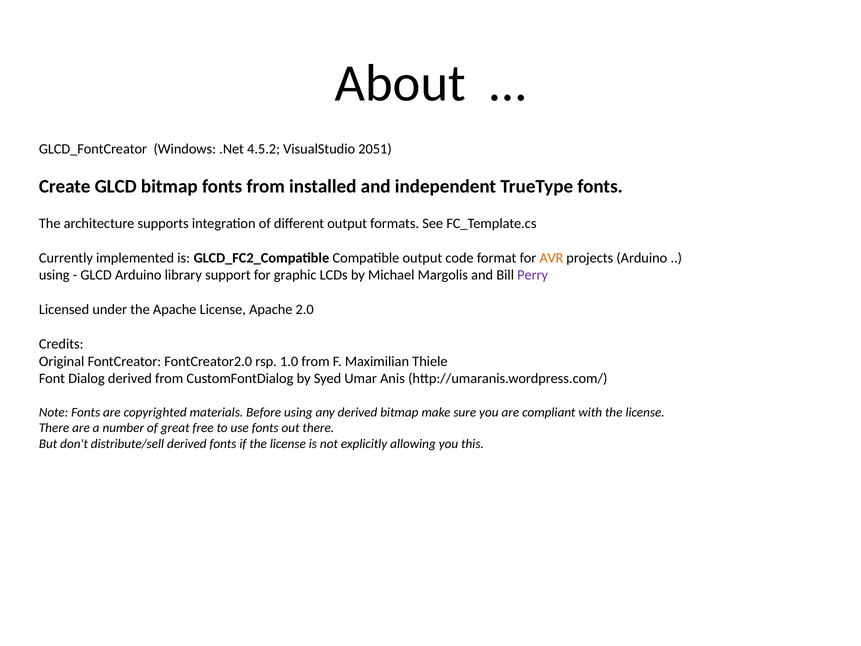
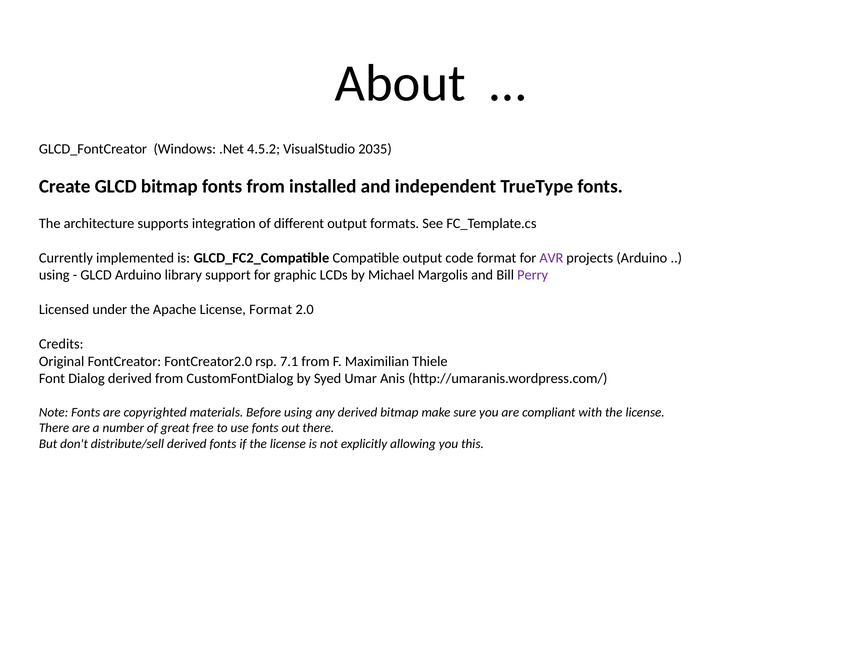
2051: 2051 -> 2035 (375, 149)
AVR colour: orange -> purple (551, 258)
License Apache: Apache -> Format (271, 310)
1.0: 1.0 -> 7.1 (289, 361)
